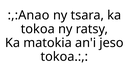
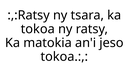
:,:Anao: :,:Anao -> :,:Ratsy (29, 15)
